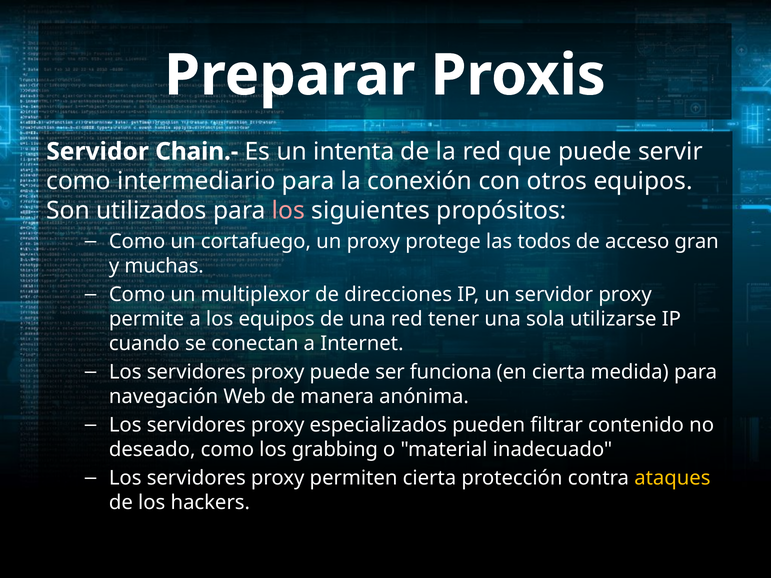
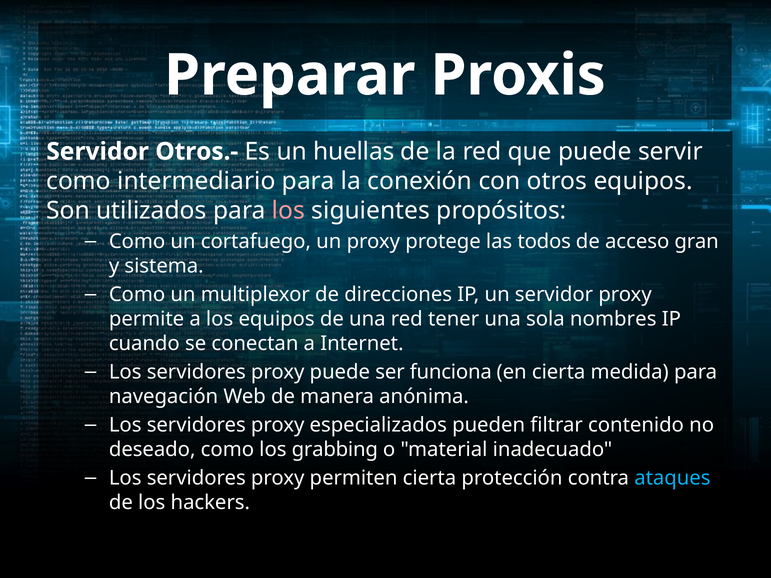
Chain.-: Chain.- -> Otros.- (197, 152)
intenta: intenta -> huellas (354, 152)
muchas: muchas -> sistema (164, 266)
utilizarse: utilizarse -> nombres (613, 319)
ataques colour: yellow -> light blue (672, 478)
